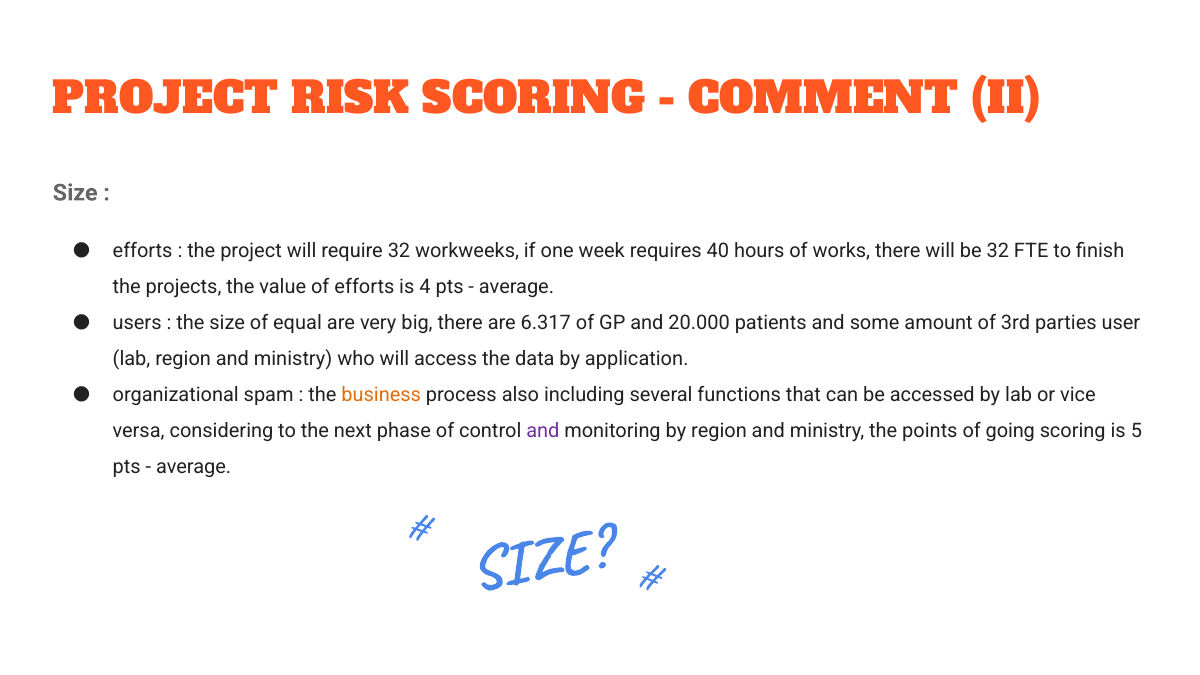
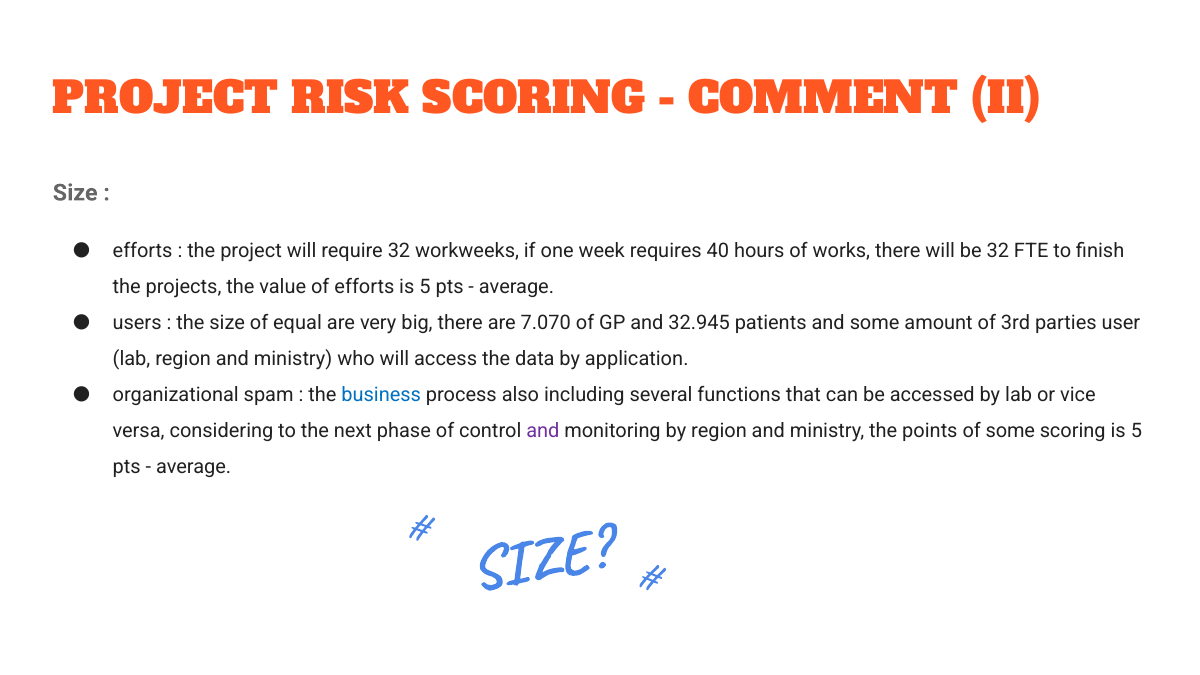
efforts is 4: 4 -> 5 (425, 287)
6.317: 6.317 -> 7.070 (546, 323)
20.000: 20.000 -> 32.945 (699, 323)
business colour: orange -> blue (381, 395)
of going: going -> some (1010, 431)
